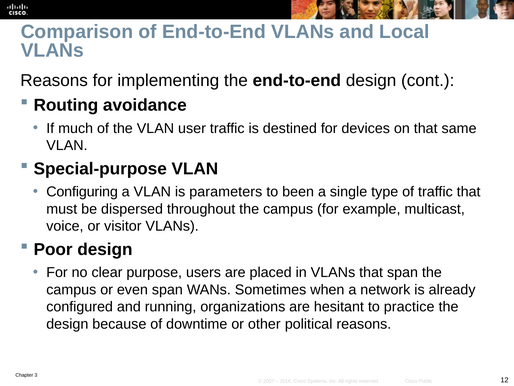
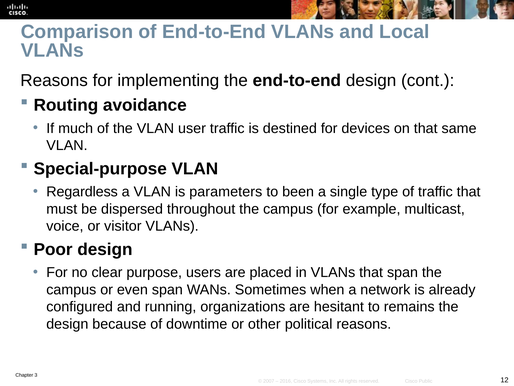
Configuring: Configuring -> Regardless (82, 192)
practice: practice -> remains (409, 307)
